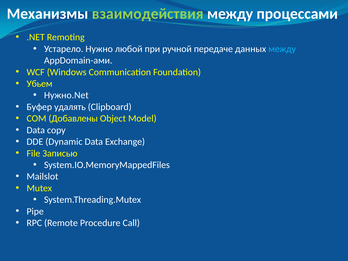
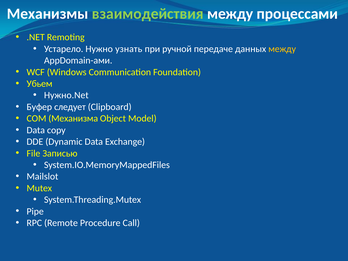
любой: любой -> узнать (129, 49)
между colour: light blue -> yellow (282, 49)
удалять: удалять -> следует (70, 107)
Добавлены: Добавлены -> Механизма (73, 119)
